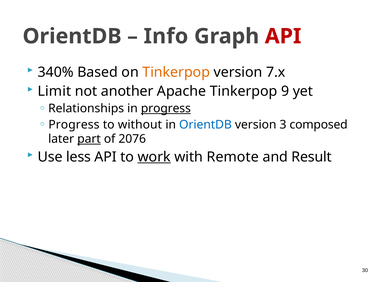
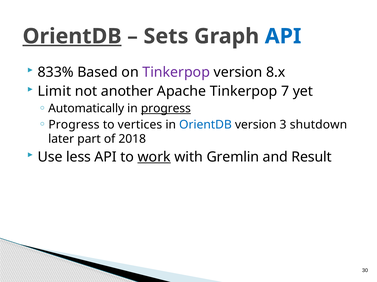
OrientDB underline: none -> present (72, 36)
Info: Info -> Sets (166, 36)
API colour: red -> blue (283, 36)
340%: 340% -> 833% (56, 72)
Tinkerpop colour: orange -> purple (176, 72)
7.x: 7.x -> 8.x (276, 72)
9: 9 -> 7 (285, 91)
Relationships: Relationships -> Automatically (86, 109)
without: without -> vertices (140, 125)
composed: composed -> shutdown (318, 125)
part underline: present -> none (89, 139)
2076: 2076 -> 2018 (132, 139)
Remote: Remote -> Gremlin (233, 157)
